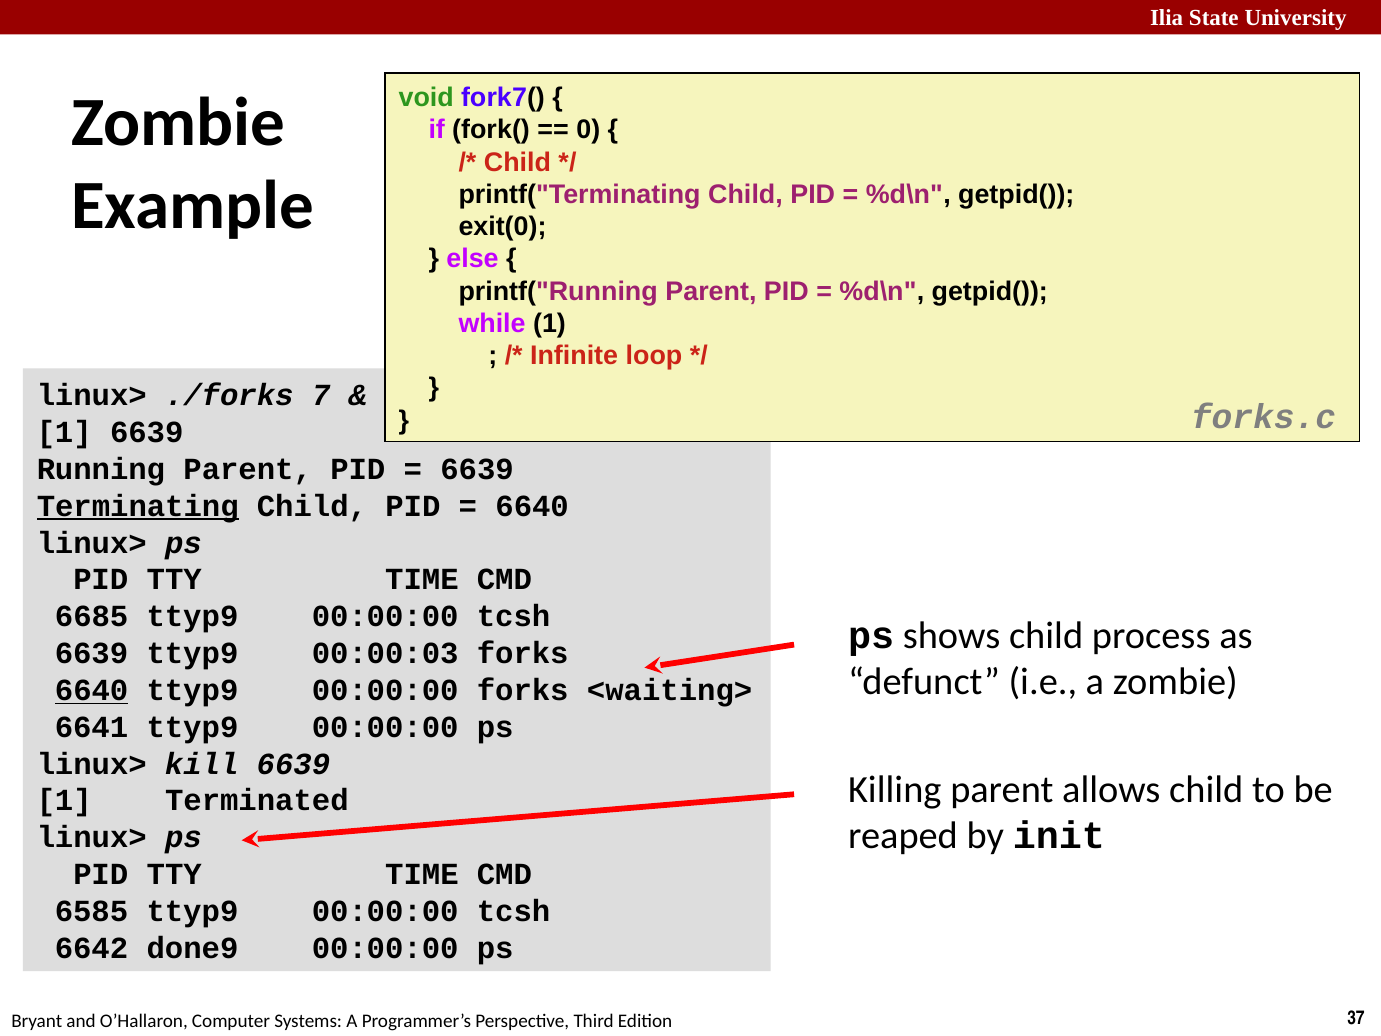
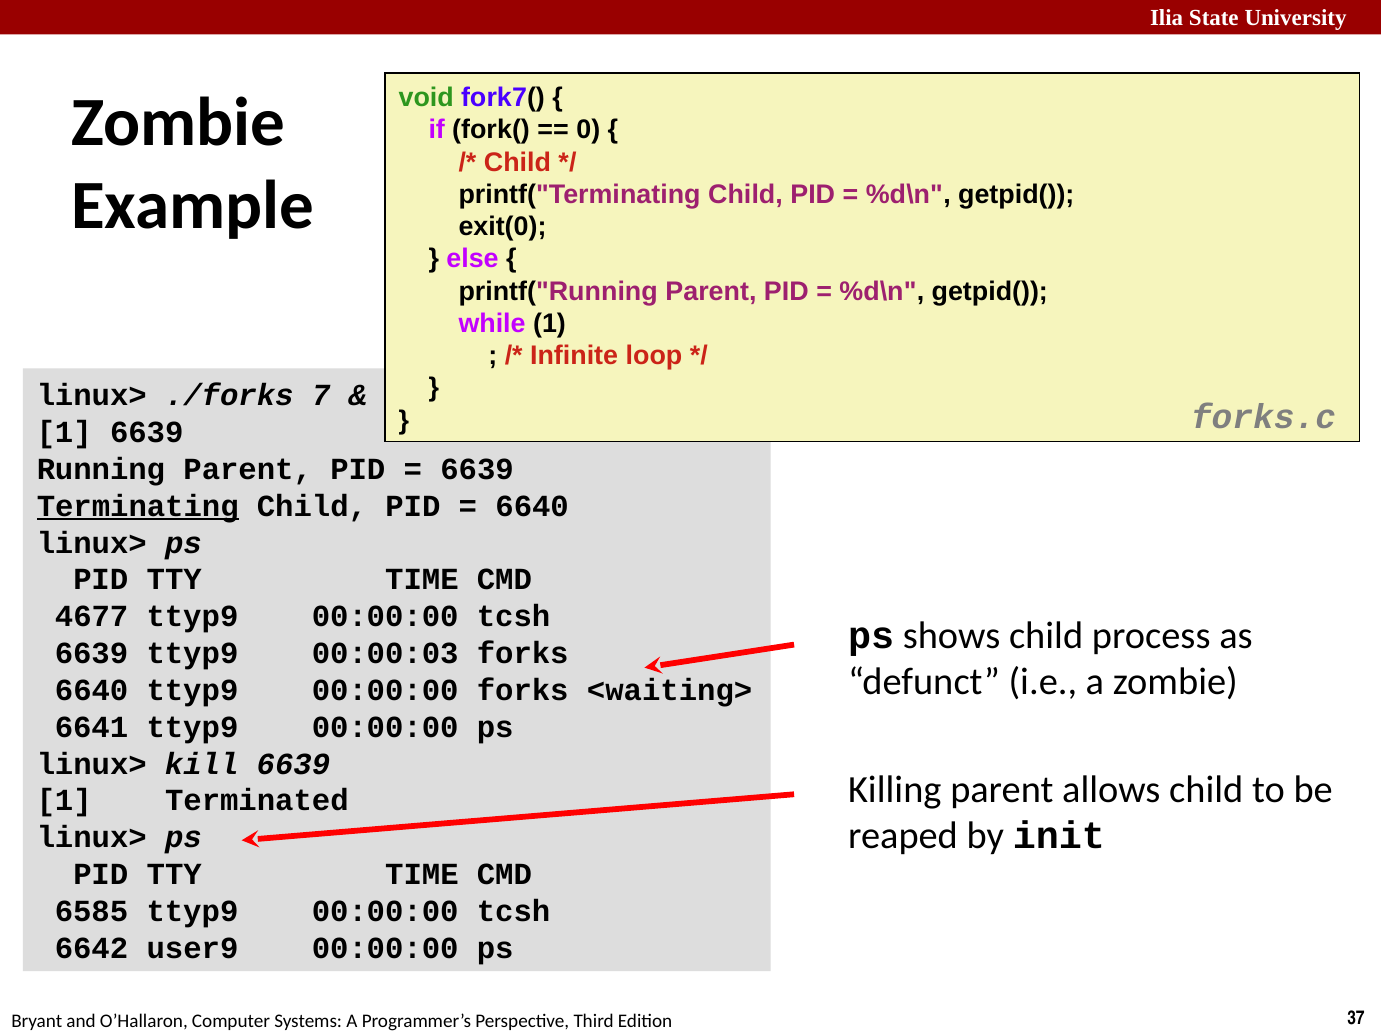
6685: 6685 -> 4677 (92, 616)
6640 underline: present -> none (92, 690)
done9: done9 -> user9 (193, 948)
